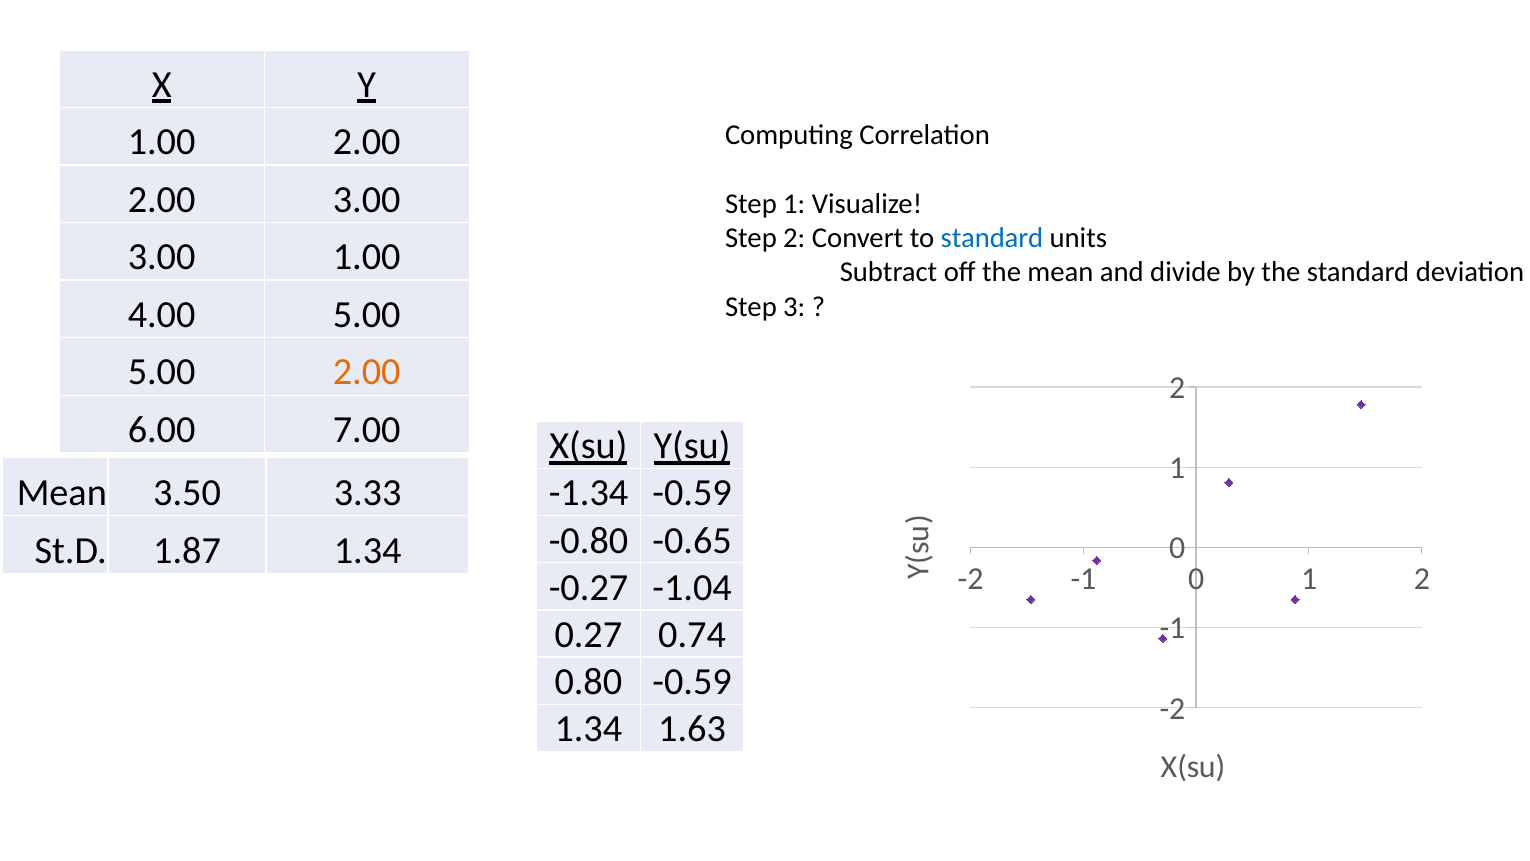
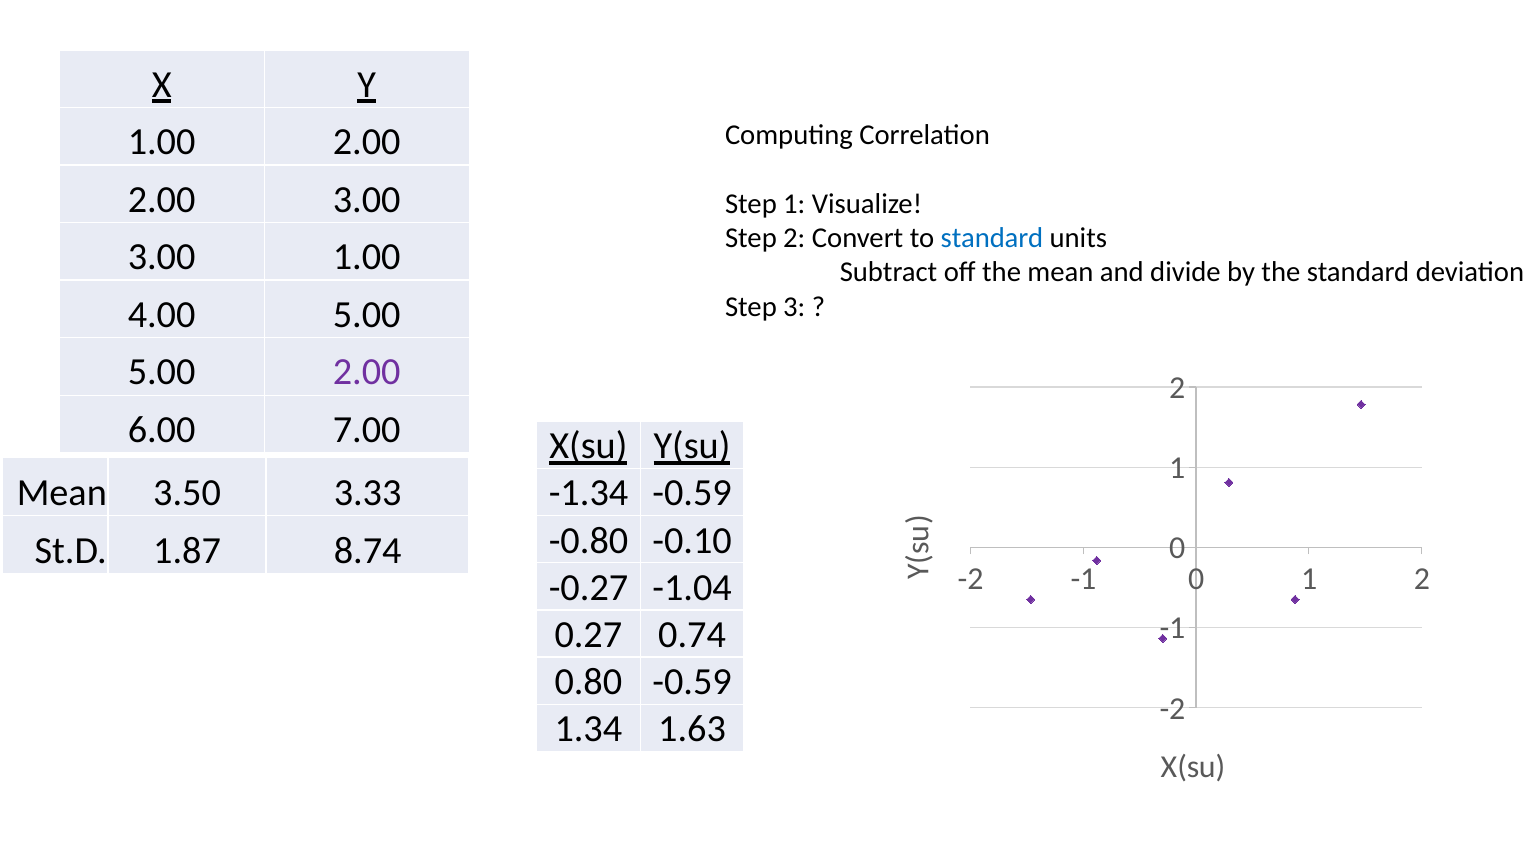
2.00 colour: orange -> purple (367, 372)
-0.65: -0.65 -> -0.10 (692, 540)
1.87 1.34: 1.34 -> 8.74 (368, 550)
